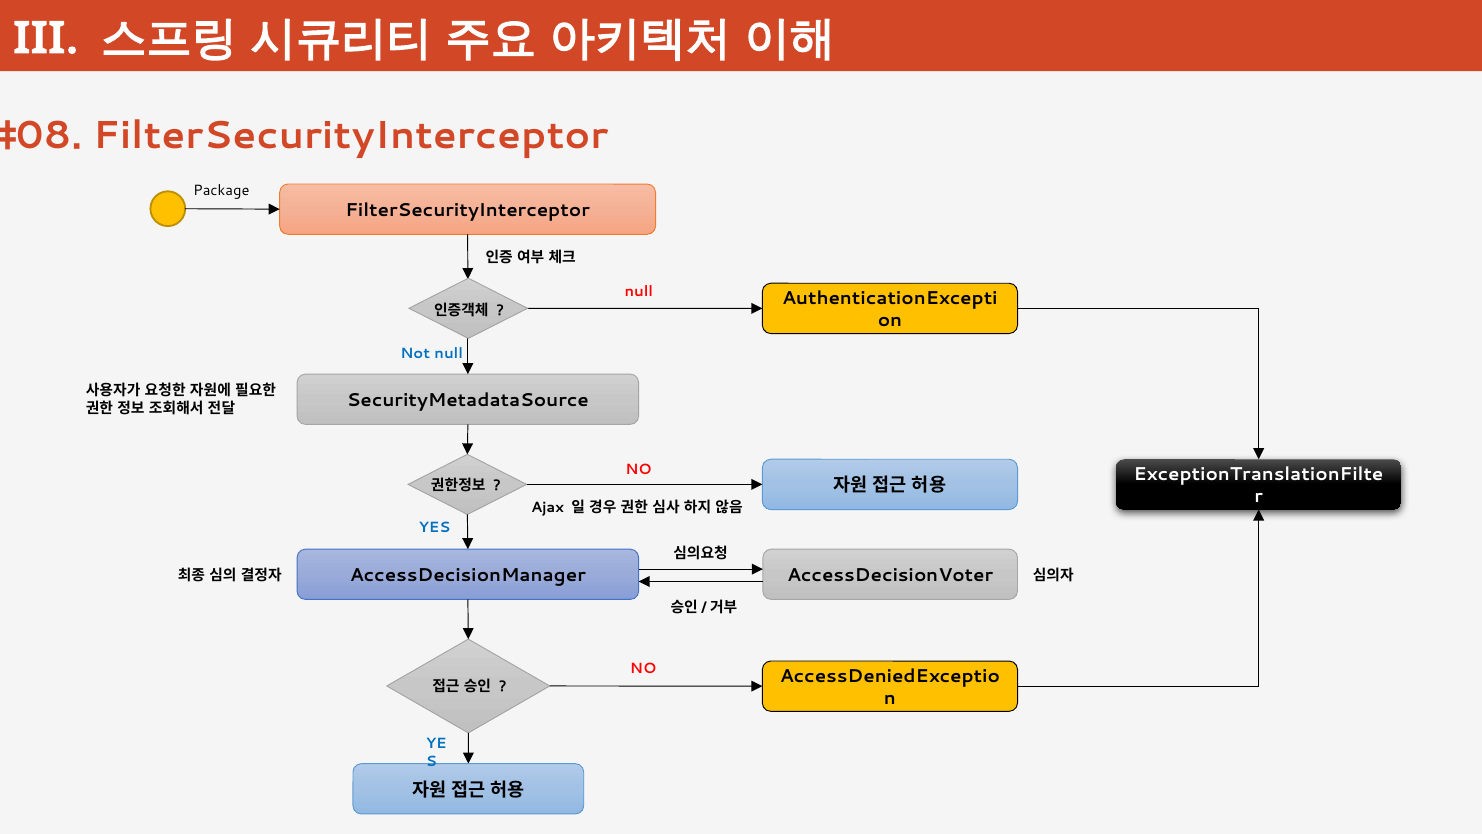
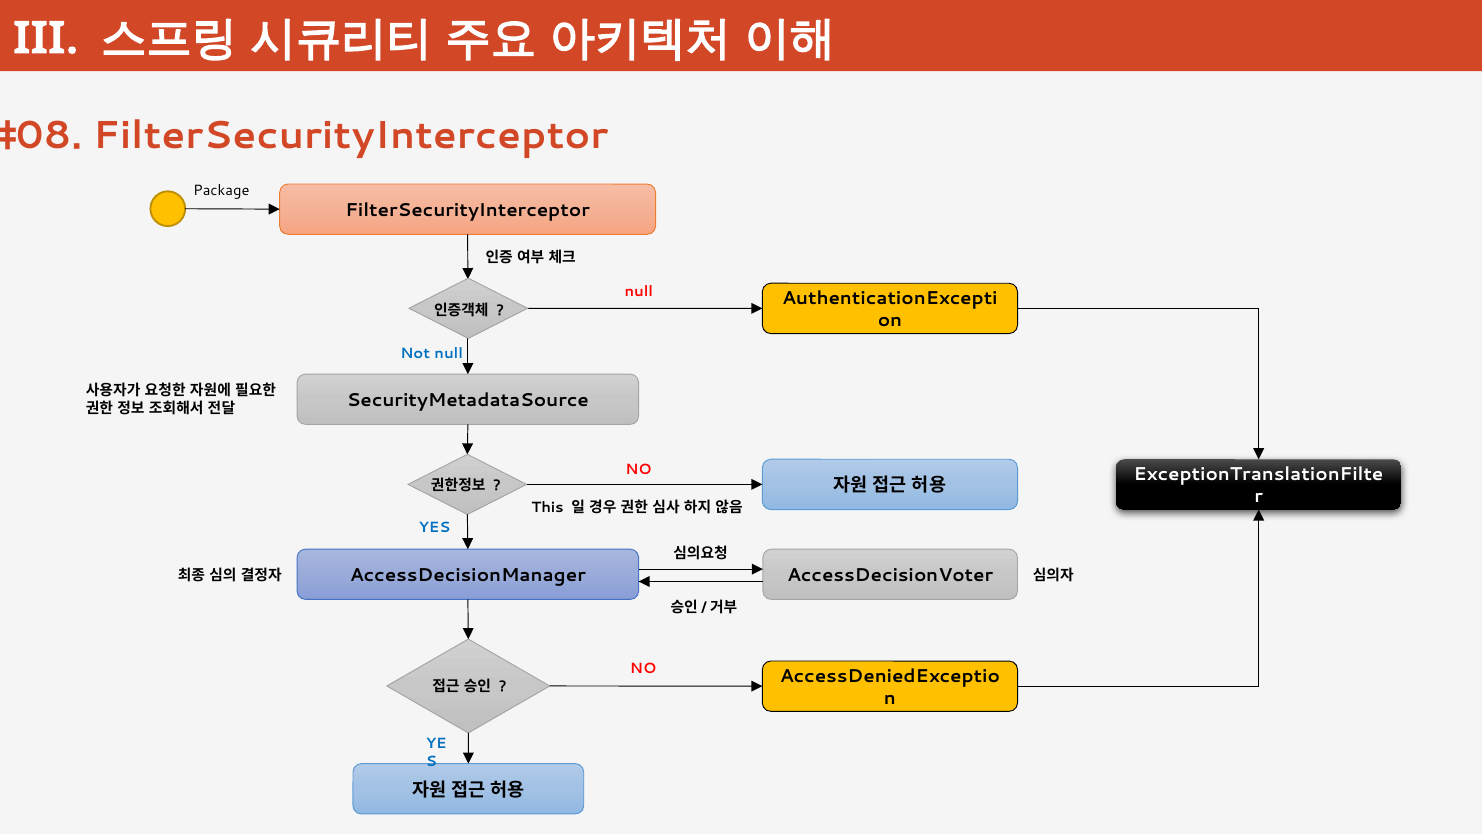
Ajax: Ajax -> This (548, 508)
